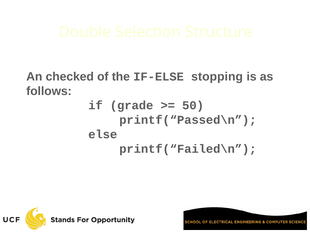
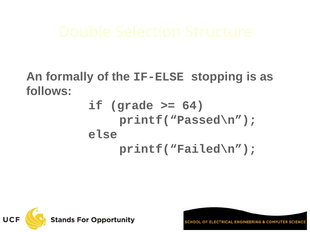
checked: checked -> formally (70, 77)
50: 50 -> 64 (193, 106)
